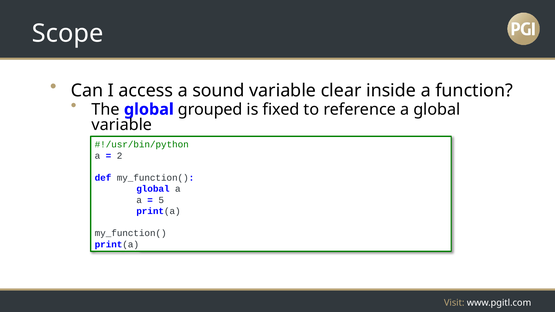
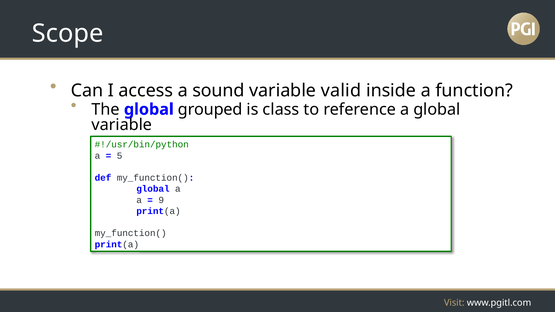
clear: clear -> valid (341, 91)
fixed: fixed -> class (281, 110)
2: 2 -> 5 (120, 156)
5: 5 -> 9 (161, 200)
